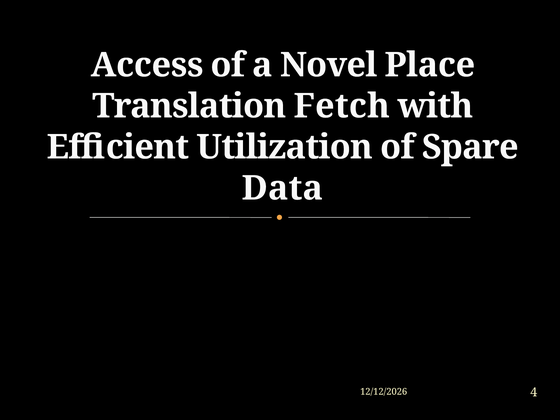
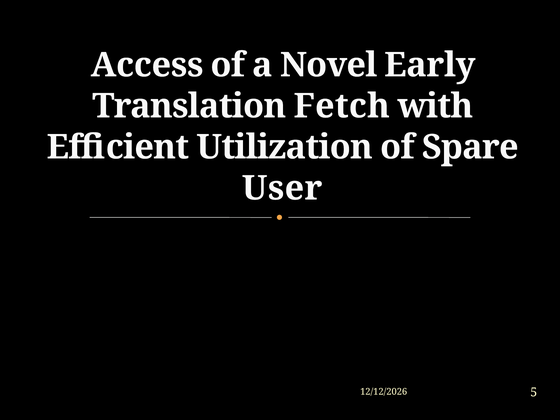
Place: Place -> Early (430, 65)
Data: Data -> User (282, 188)
4: 4 -> 5 (534, 392)
